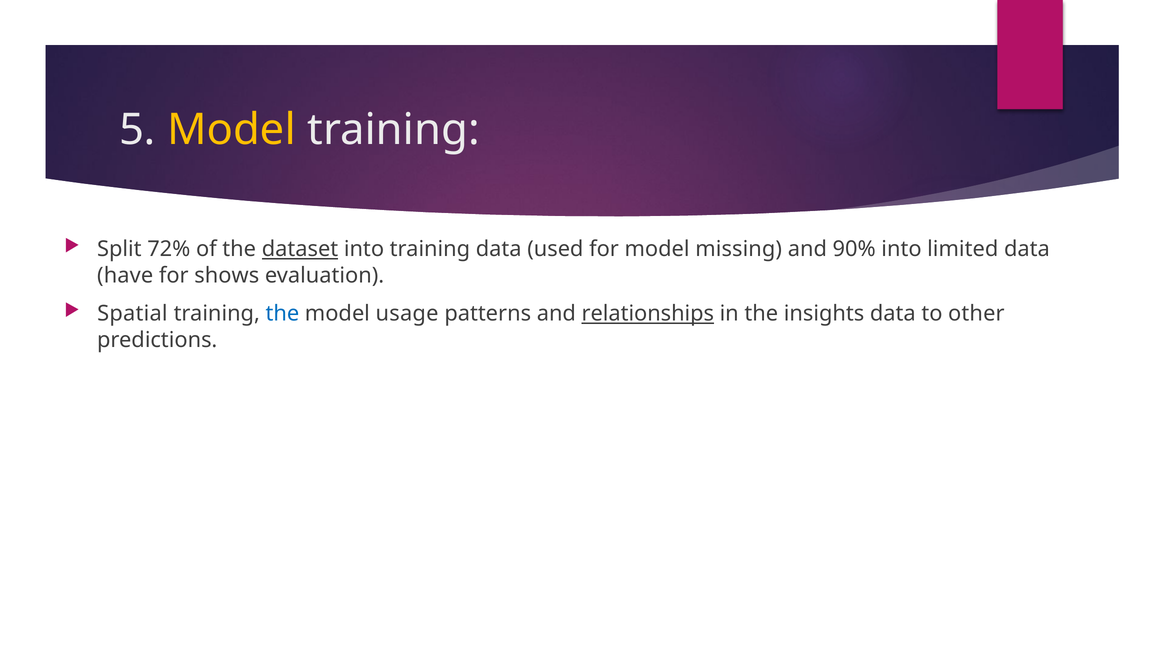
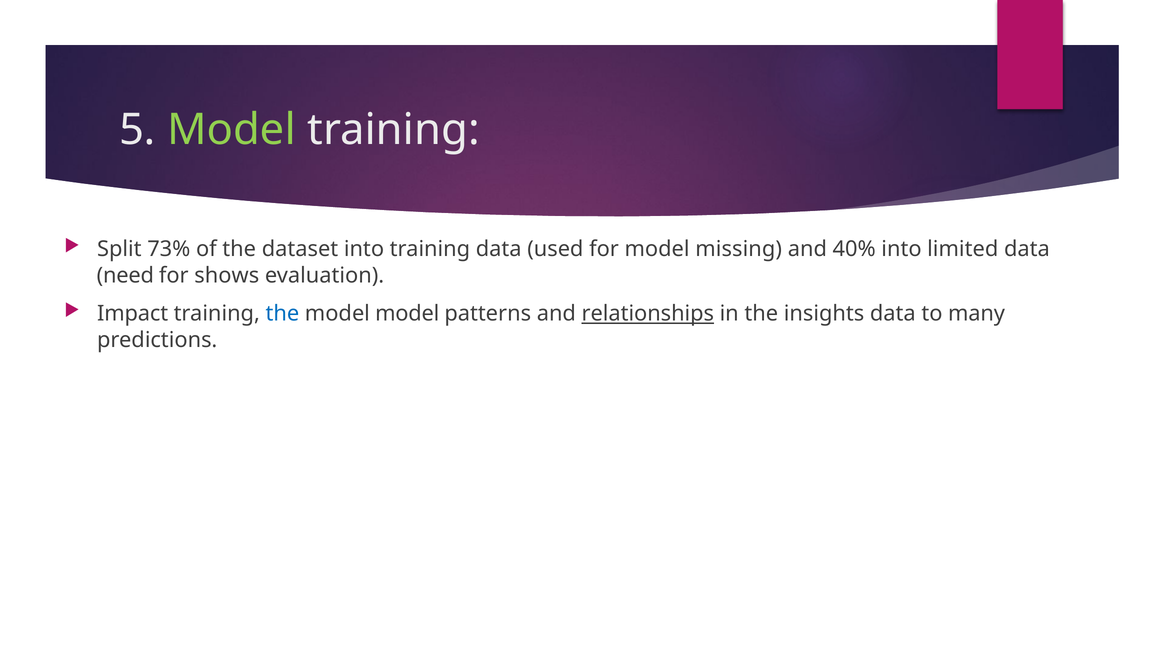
Model colour: yellow -> light green (231, 130)
72%: 72% -> 73% (169, 249)
dataset underline: present -> none (300, 249)
90%: 90% -> 40% (854, 249)
have: have -> need (125, 276)
Spatial: Spatial -> Impact (133, 314)
model usage: usage -> model (407, 314)
other: other -> many (977, 314)
